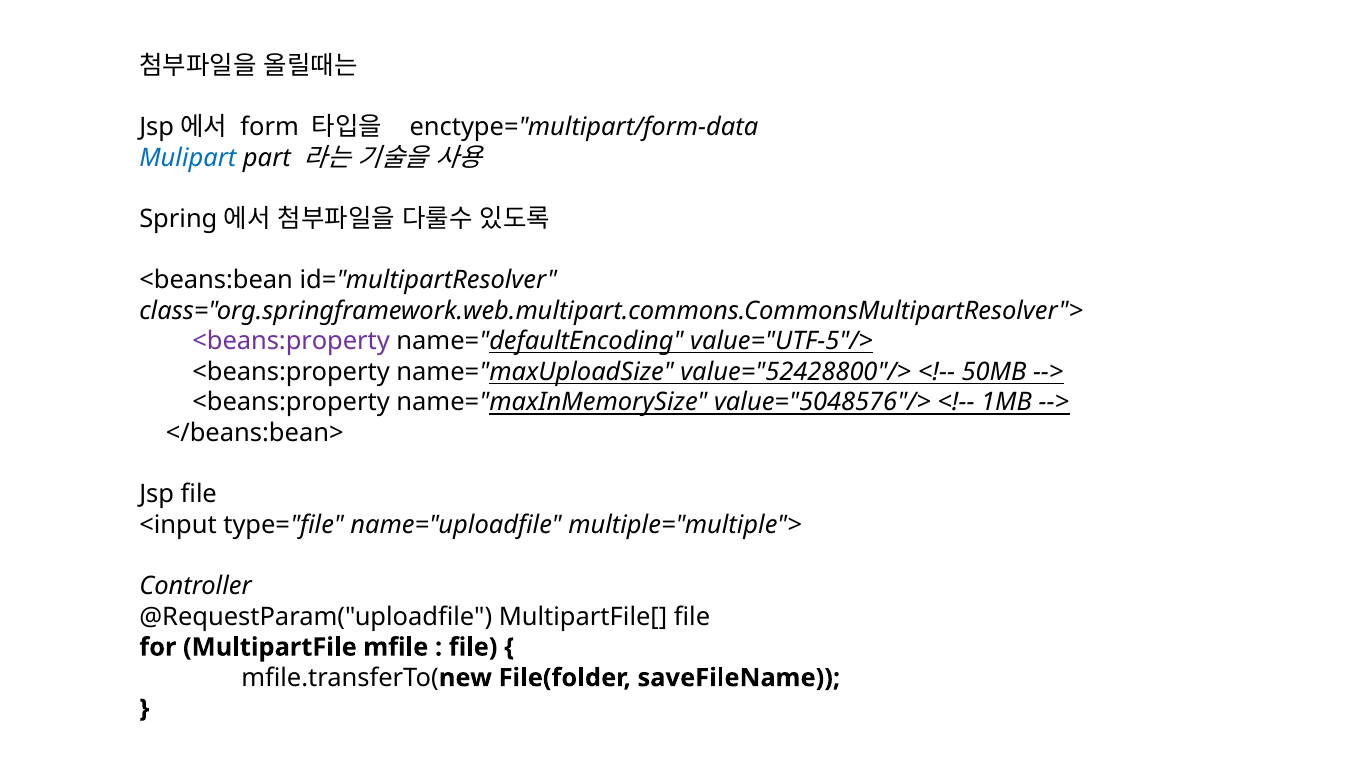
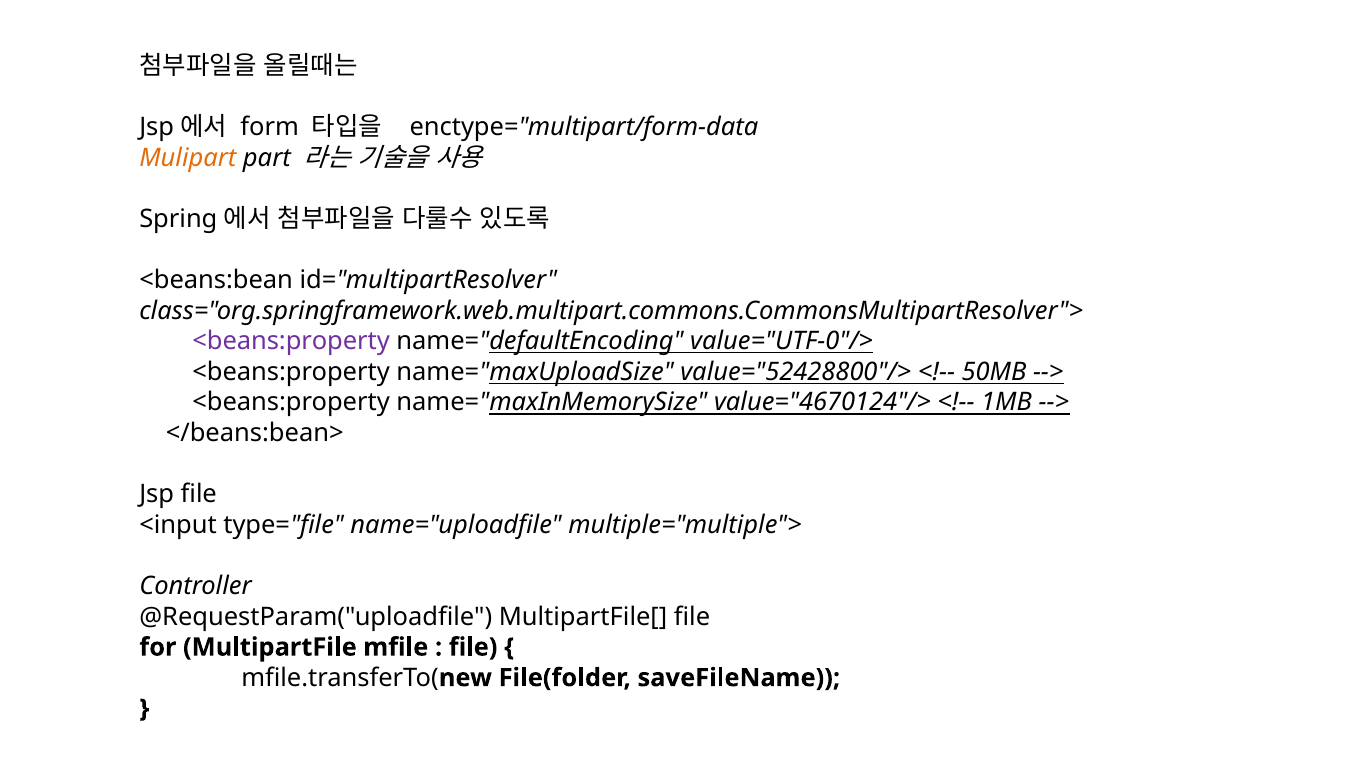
Mulipart colour: blue -> orange (188, 158)
value="UTF-5"/>: value="UTF-5"/> -> value="UTF-0"/> (782, 341)
value="5048576"/>: value="5048576"/> -> value="4670124"/> (822, 402)
